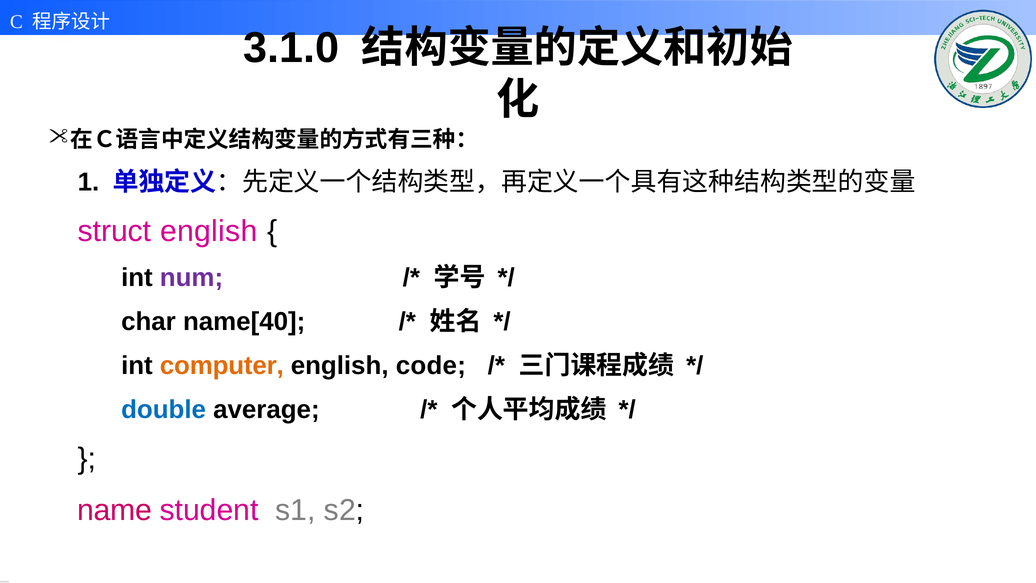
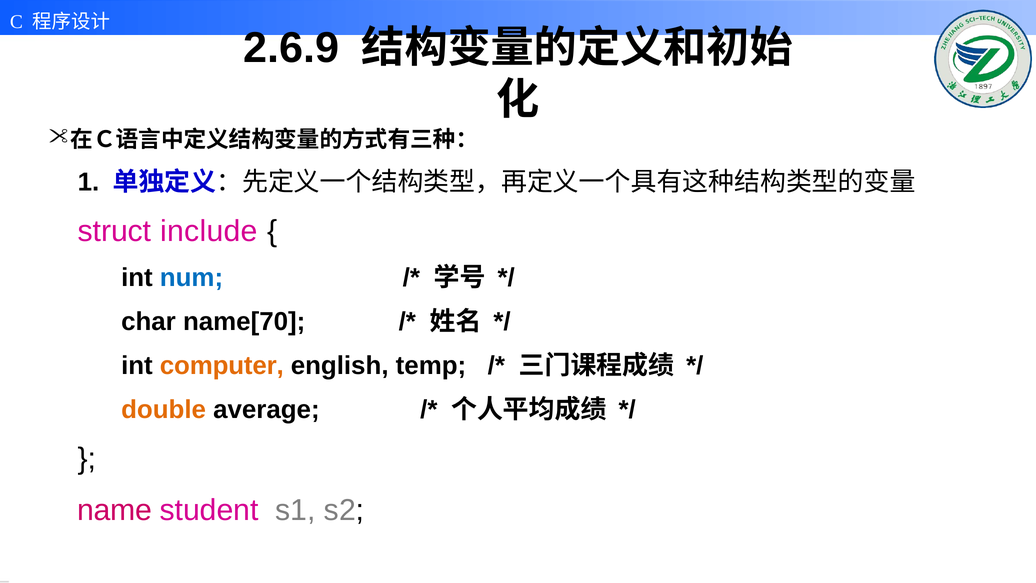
3.1.0: 3.1.0 -> 2.6.9 (291, 48)
struct english: english -> include (209, 231)
num colour: purple -> blue (192, 277)
name[40: name[40 -> name[70 (244, 321)
code: code -> temp (431, 365)
double colour: blue -> orange (164, 409)
